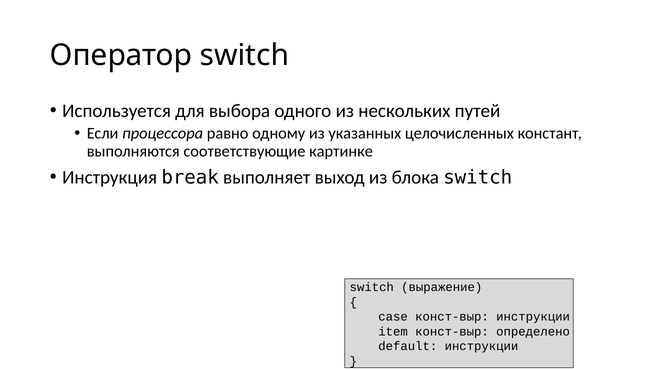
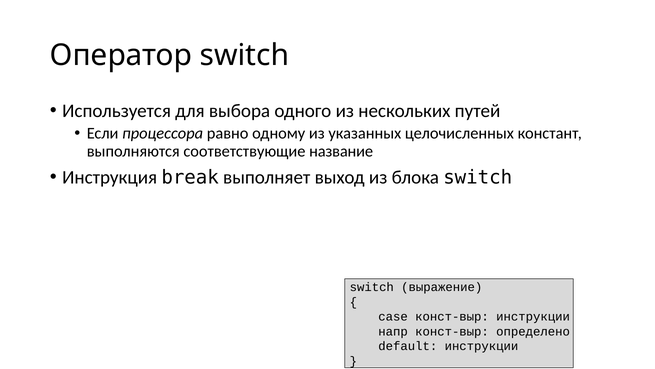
картинке: картинке -> название (341, 151)
item: item -> напр (393, 331)
